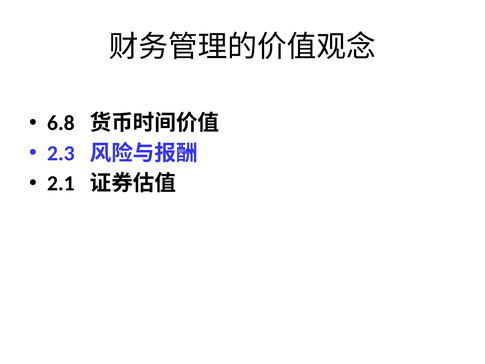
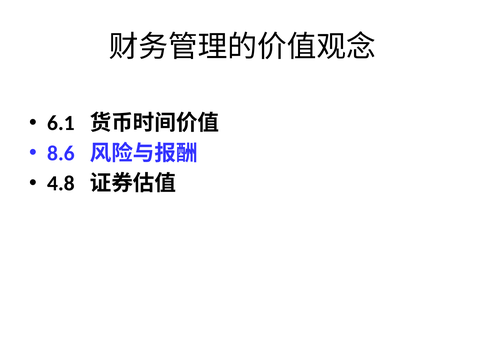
6.8: 6.8 -> 6.1 (61, 123)
2.3: 2.3 -> 8.6 (61, 153)
2.1: 2.1 -> 4.8 (61, 183)
